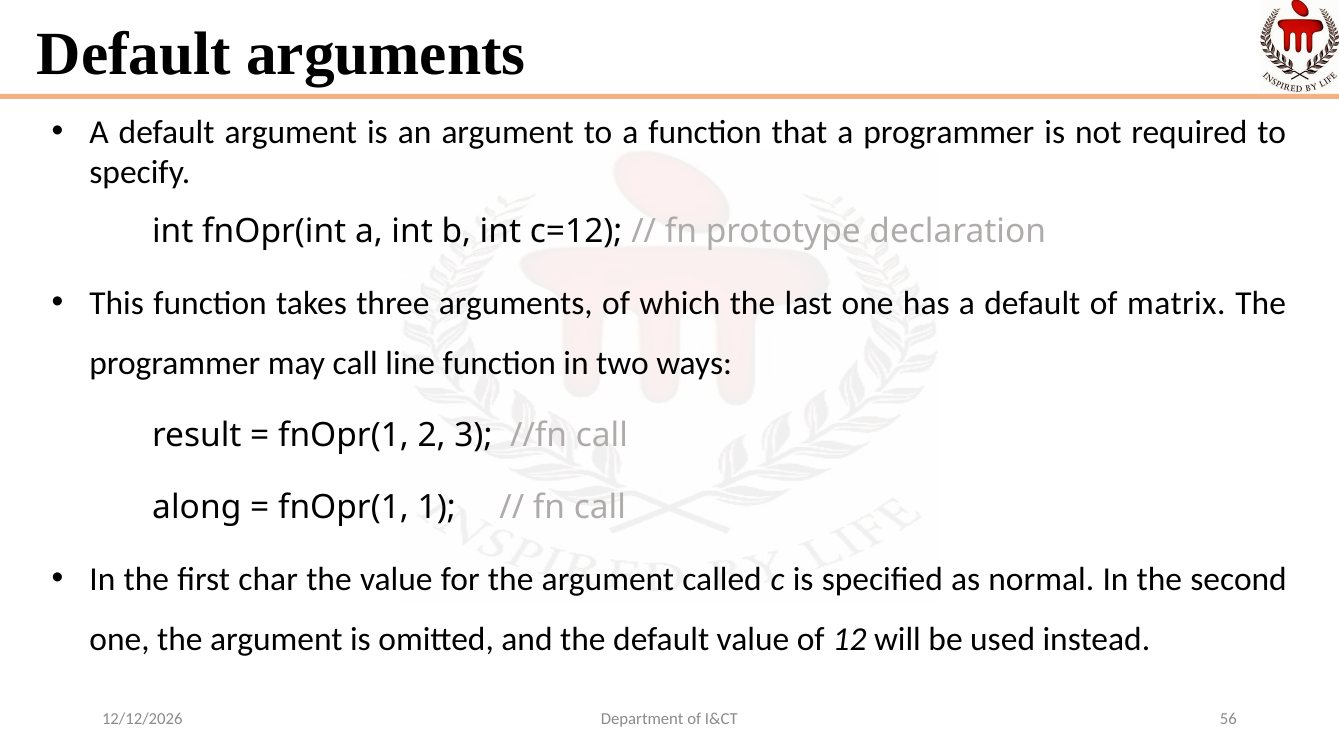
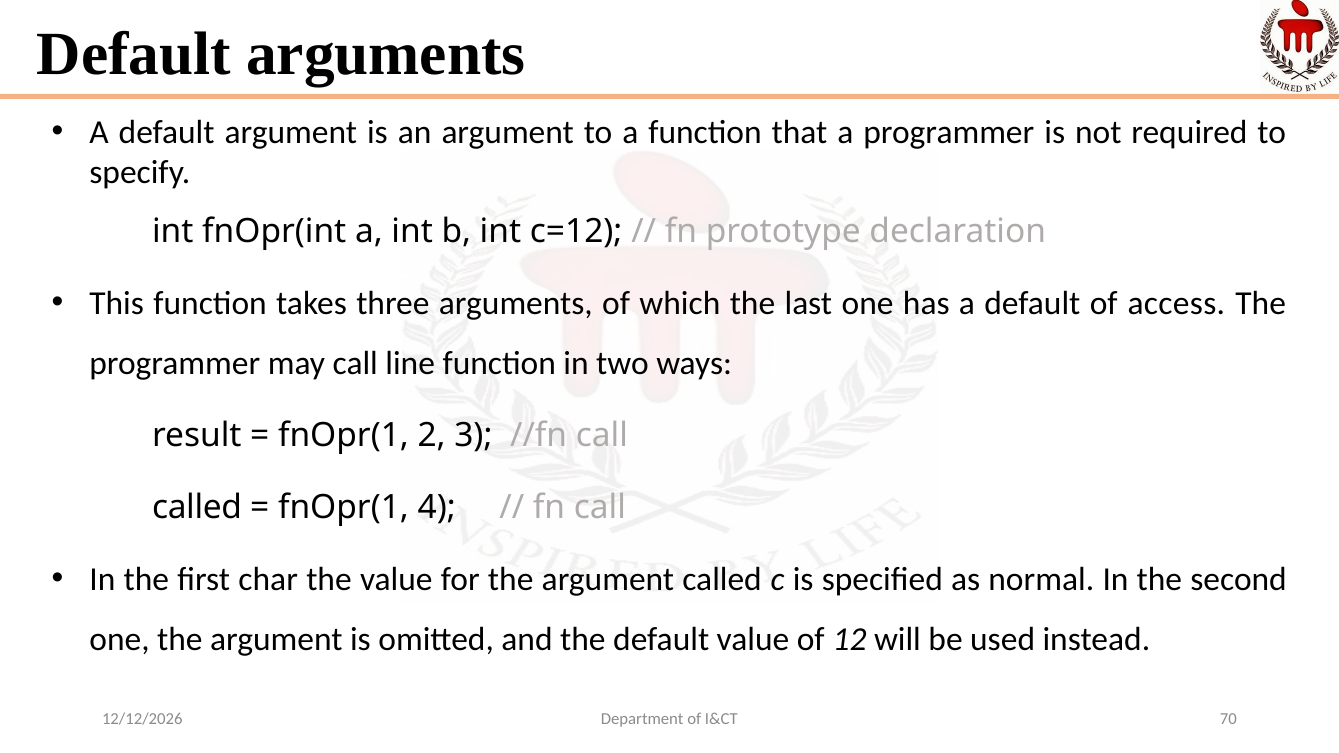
matrix: matrix -> access (1176, 303)
along: along -> called (197, 507)
1: 1 -> 4 (437, 507)
56: 56 -> 70 (1228, 719)
